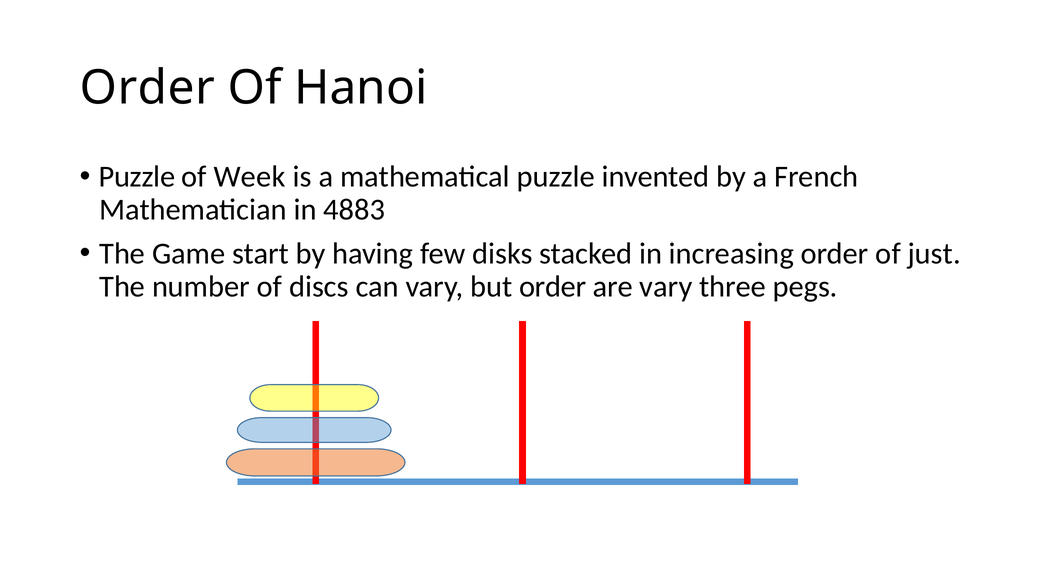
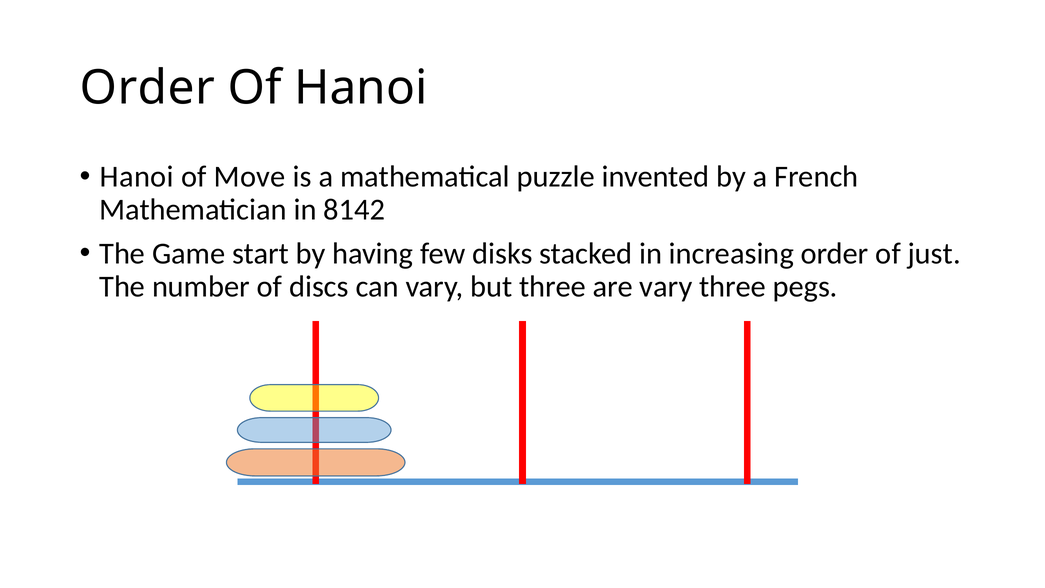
Puzzle: Puzzle -> Hanoi (137, 177)
Week: Week -> Move (250, 177)
4883: 4883 -> 8142 (354, 210)
but order: order -> three (553, 286)
